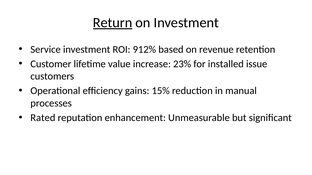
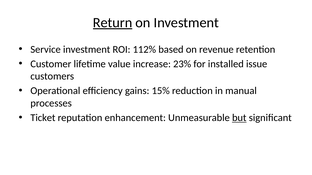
912%: 912% -> 112% (144, 49)
Rated: Rated -> Ticket (43, 118)
but underline: none -> present (239, 118)
